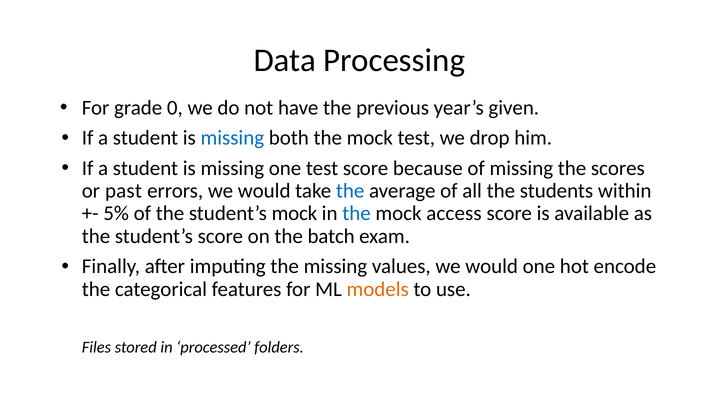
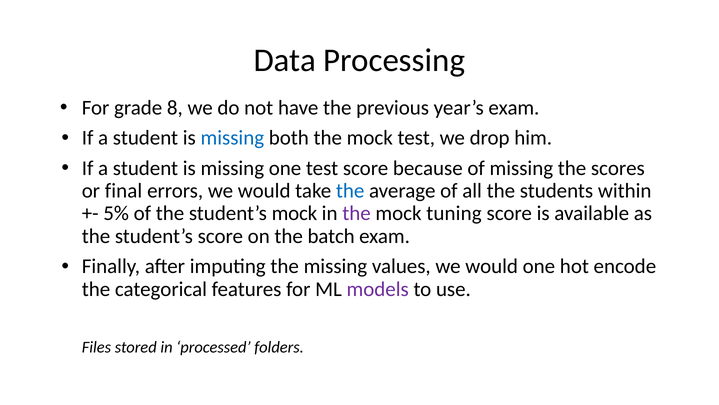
0: 0 -> 8 (175, 108)
year’s given: given -> exam (514, 108)
past: past -> final (124, 191)
the colour: blue -> purple (356, 213)
access: access -> tuning (454, 213)
models colour: orange -> purple (378, 289)
